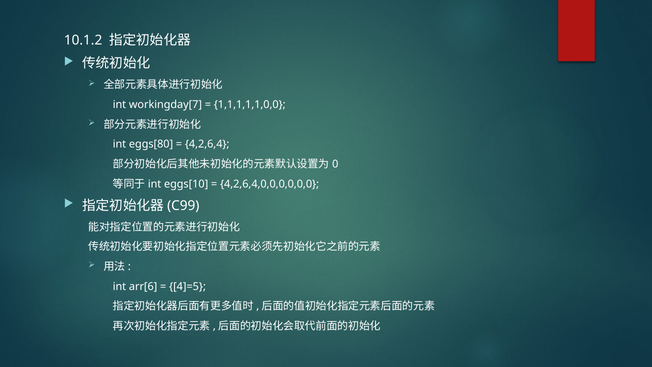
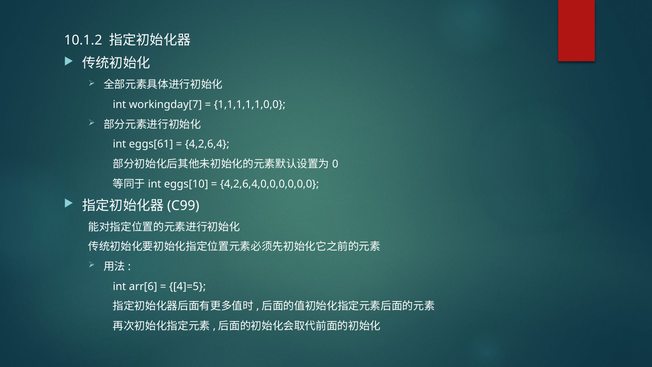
eggs[80: eggs[80 -> eggs[61 (151, 144)
